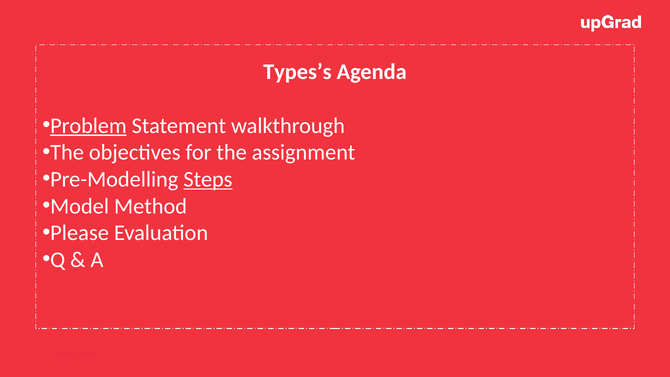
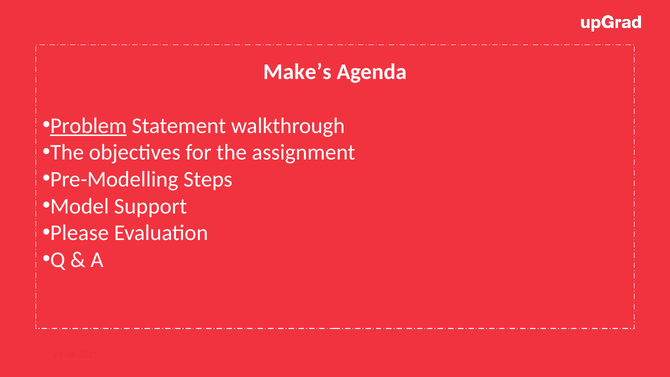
Types’s: Types’s -> Make’s (297, 72)
Steps underline: present -> none (208, 179)
Method: Method -> Support (151, 206)
